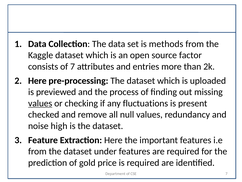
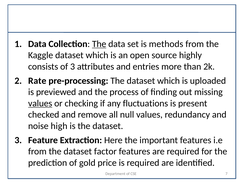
The underline: none -> present (99, 44)
factor: factor -> highly (190, 55)
of 7: 7 -> 3 (73, 66)
Here: Here -> Rate (37, 80)
under: under -> factor (105, 151)
